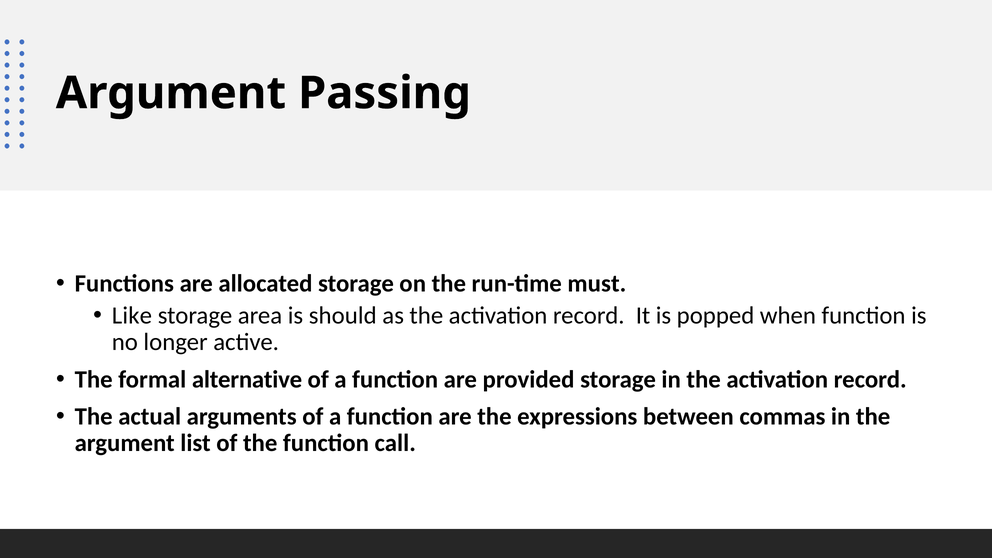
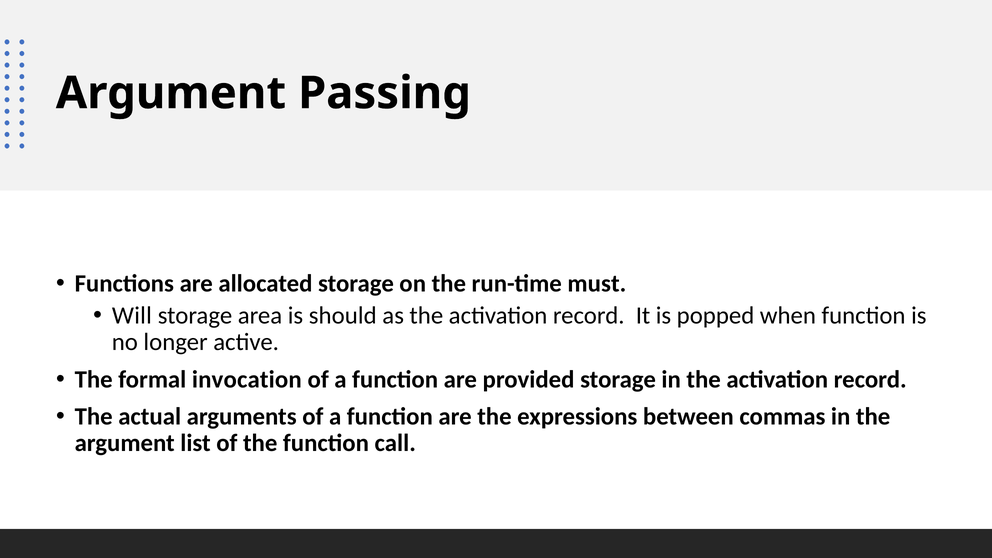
Like: Like -> Will (132, 316)
alternative: alternative -> invocation (247, 379)
